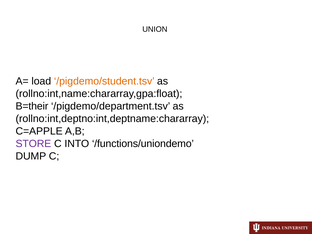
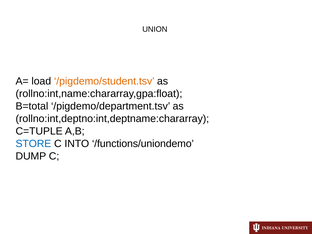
B=their: B=their -> B=total (32, 106)
C=APPLE: C=APPLE -> C=TUPLE (39, 131)
STORE colour: purple -> blue (33, 144)
